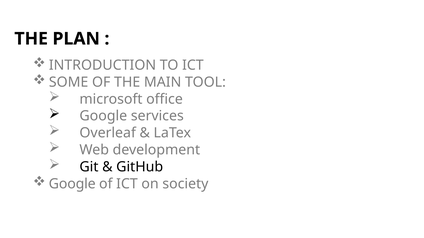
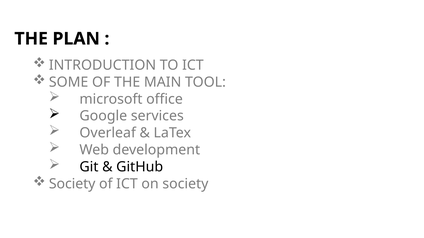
Google: Google -> Society (72, 184)
